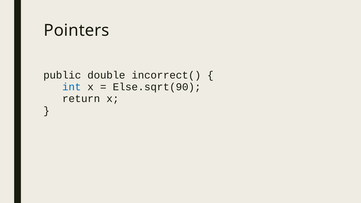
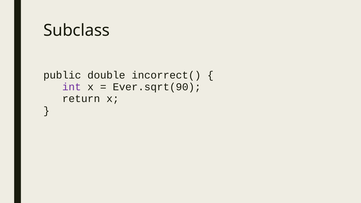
Pointers: Pointers -> Subclass (77, 30)
int colour: blue -> purple (72, 87)
Else.sqrt(90: Else.sqrt(90 -> Ever.sqrt(90 (157, 87)
